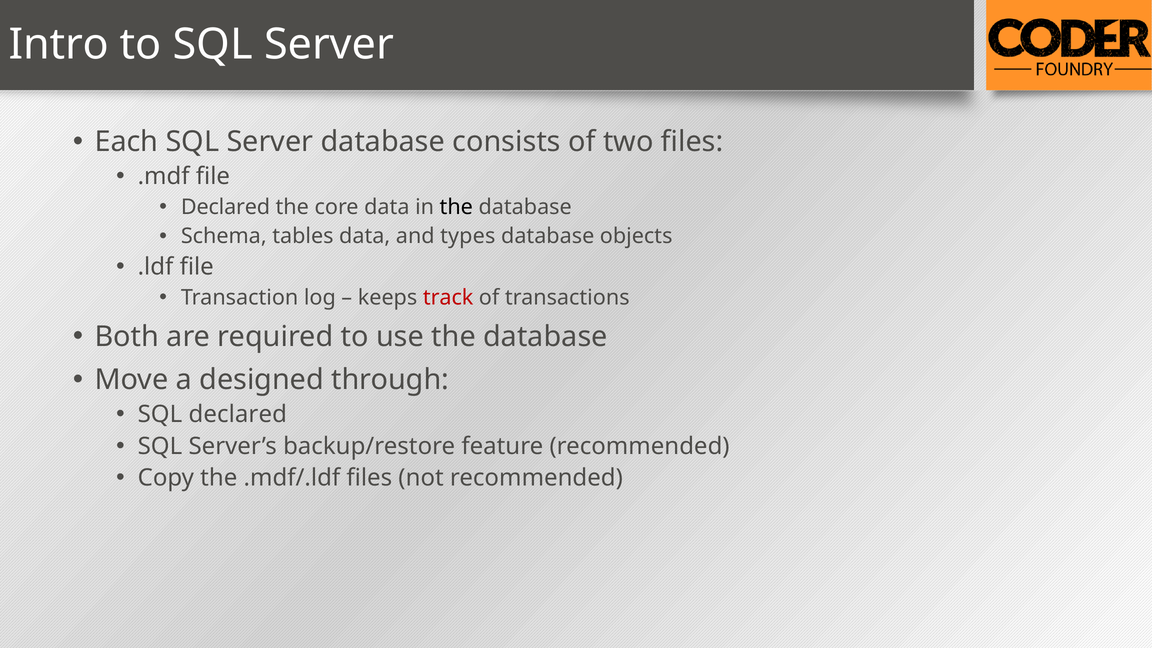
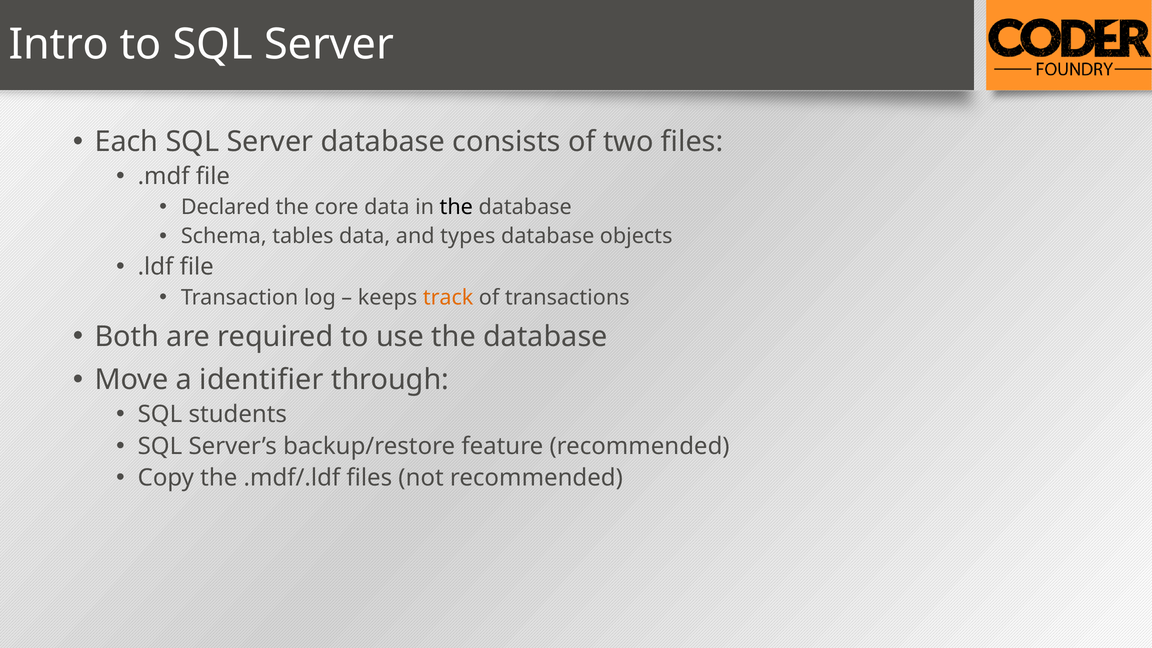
track colour: red -> orange (448, 297)
designed: designed -> identifier (262, 380)
SQL declared: declared -> students (238, 414)
